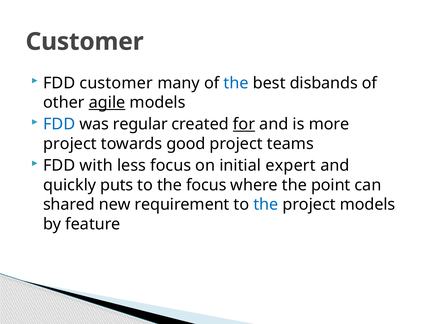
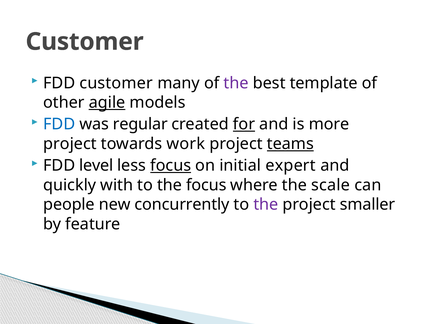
the colour: blue -> purple (236, 83)
disbands: disbands -> template (324, 83)
good: good -> work (186, 144)
teams underline: none -> present (290, 144)
with: with -> level (96, 166)
focus underline: none -> present (171, 166)
puts: puts -> with (117, 185)
point: point -> scale (331, 185)
shared: shared -> people (69, 205)
requirement: requirement -> concurrently (182, 205)
the colour: blue -> purple (266, 205)
project models: models -> smaller (368, 205)
